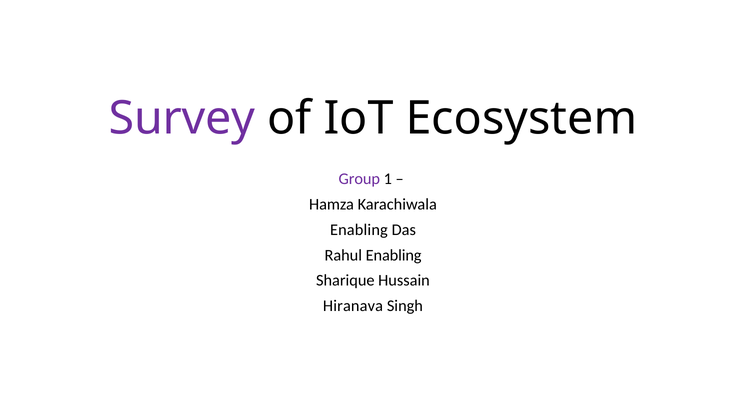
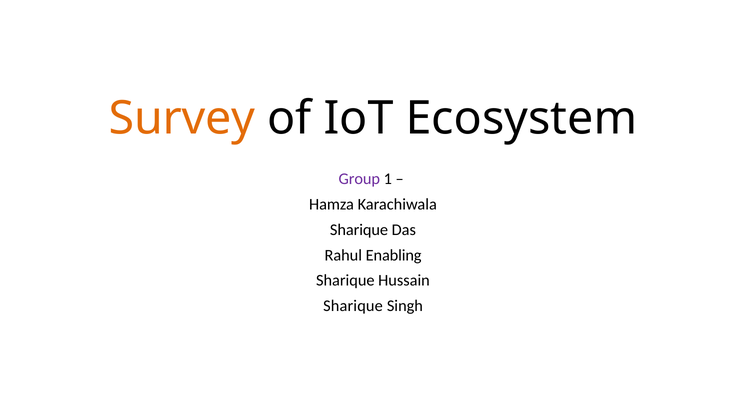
Survey colour: purple -> orange (182, 119)
Enabling: Enabling -> Sharique (359, 230)
Hiranava: Hiranava -> Sharique (353, 306)
